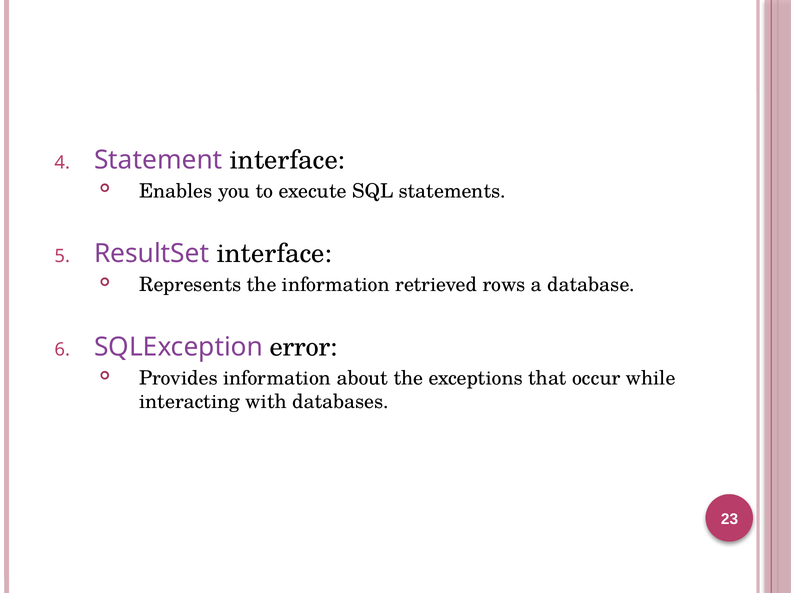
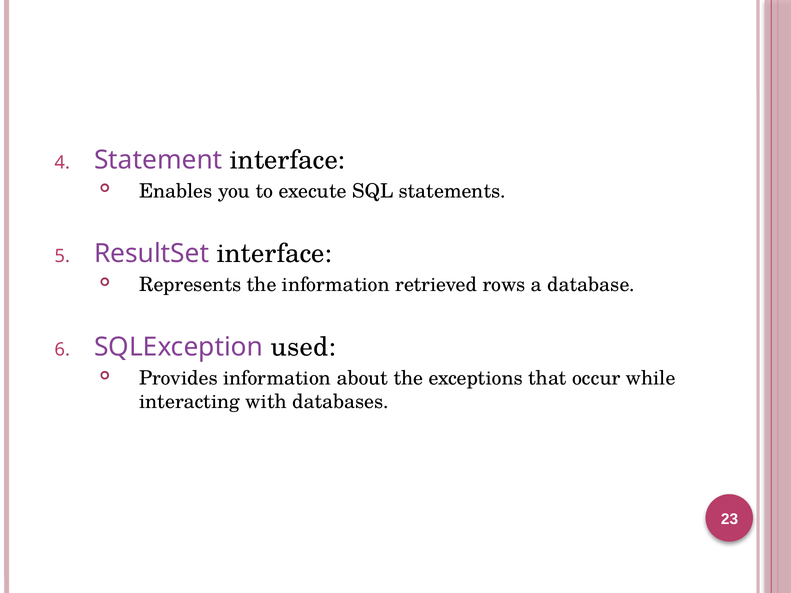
error: error -> used (303, 347)
